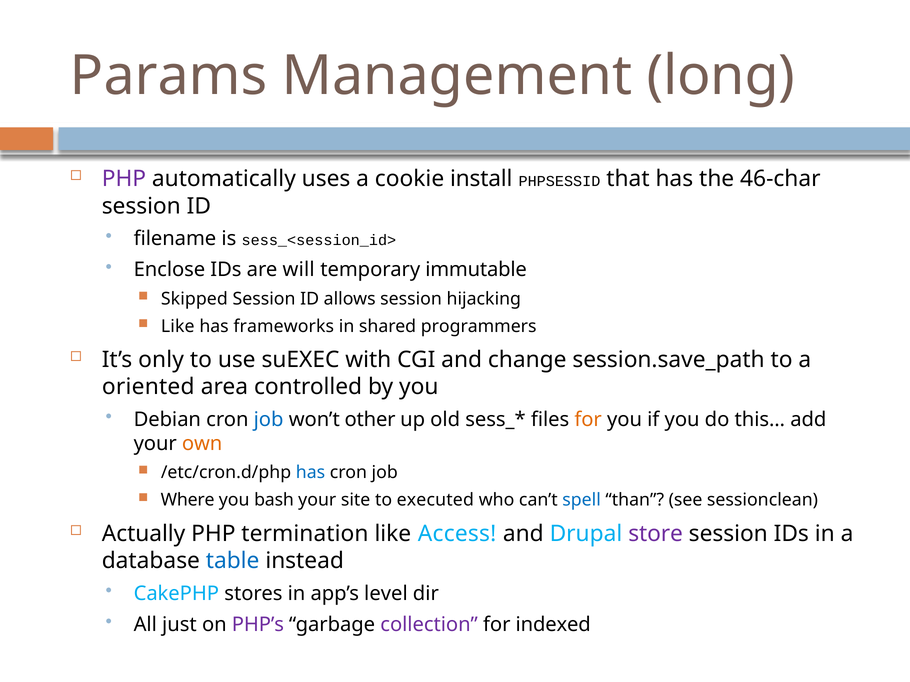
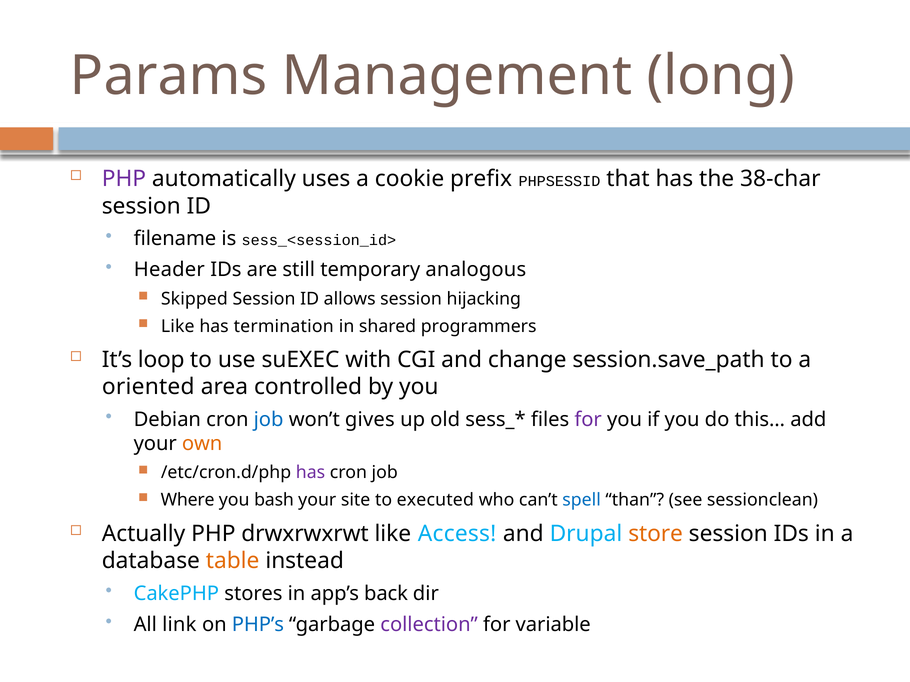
install: install -> prefix (481, 179)
46-char: 46-char -> 38-char (780, 179)
Enclose: Enclose -> Header (169, 270)
will: will -> still (299, 270)
immutable: immutable -> analogous (476, 270)
frameworks: frameworks -> termination (284, 326)
only: only -> loop (161, 360)
other: other -> gives (370, 420)
for colour: orange -> purple (588, 420)
has colour: blue -> purple (311, 473)
termination: termination -> drwxrwxrwt (305, 534)
store colour: purple -> orange (656, 534)
table colour: blue -> orange (233, 561)
level: level -> back (386, 594)
just: just -> link (179, 625)
PHP’s colour: purple -> blue (258, 625)
indexed: indexed -> variable (553, 625)
